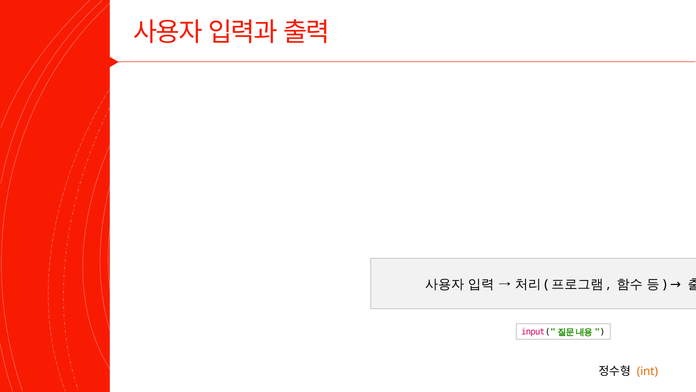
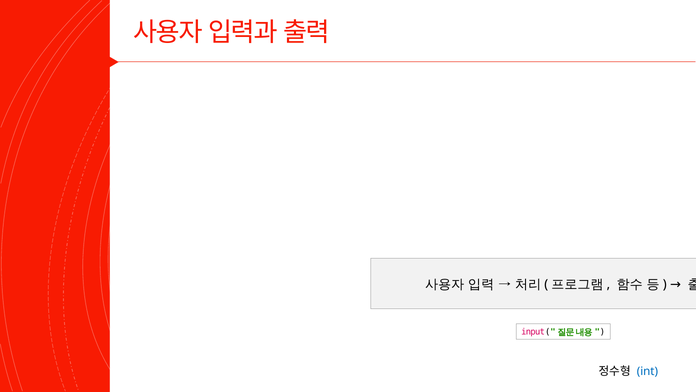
int colour: orange -> blue (647, 371)
